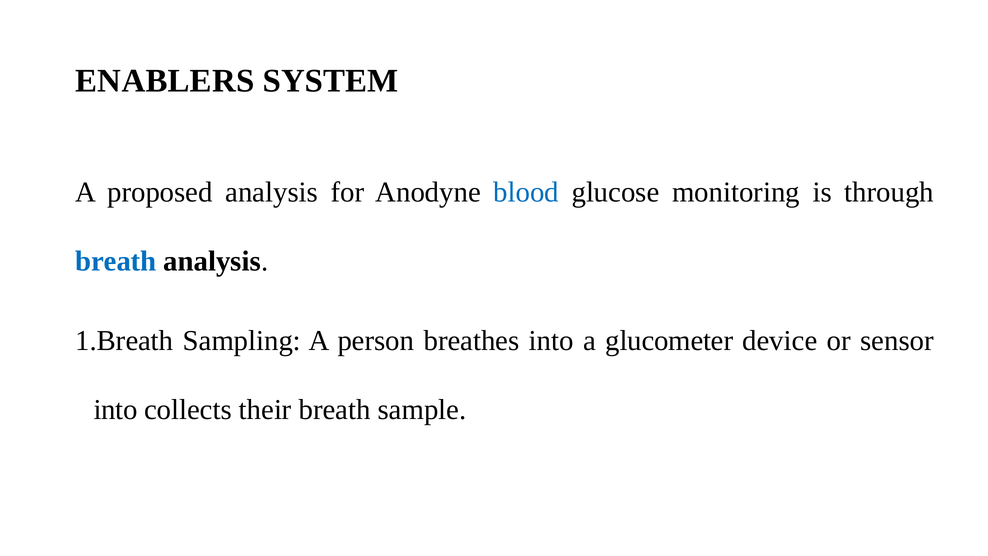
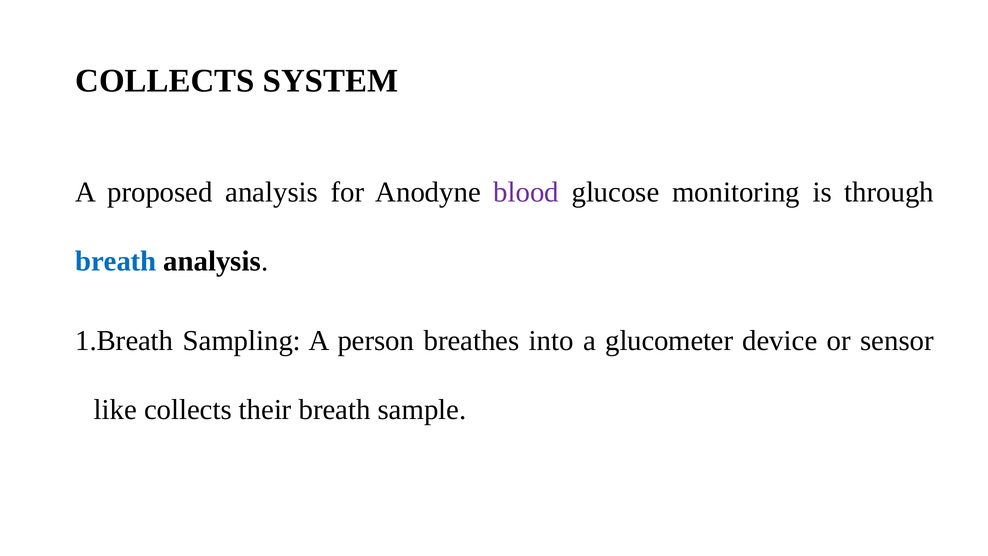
ENABLERS: ENABLERS -> COLLECTS (165, 81)
blood colour: blue -> purple (526, 192)
into: into -> like (115, 410)
